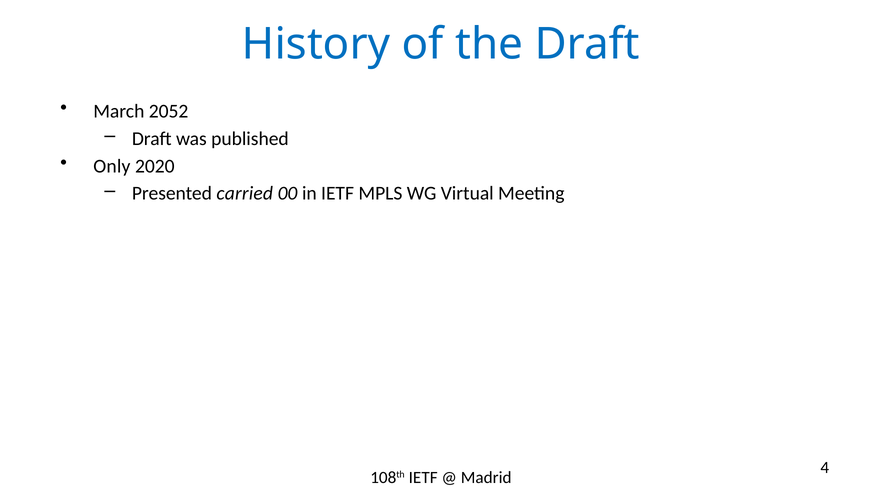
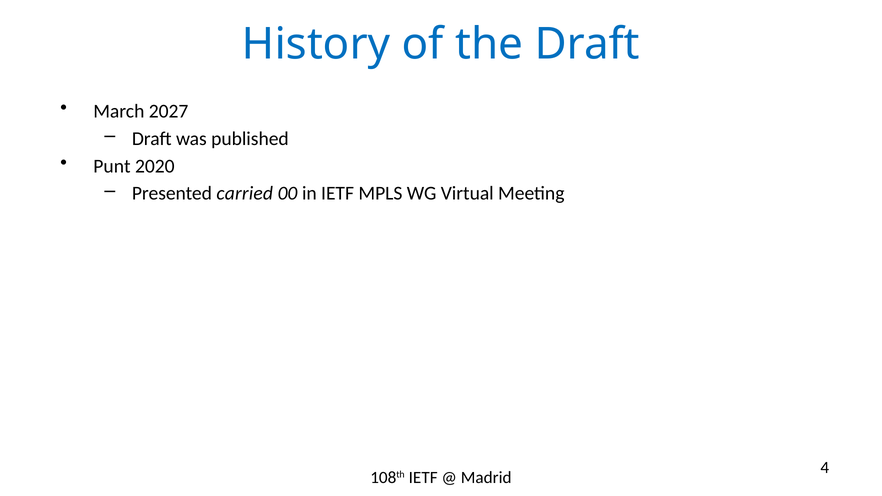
2052: 2052 -> 2027 (169, 111)
Only: Only -> Punt (112, 166)
